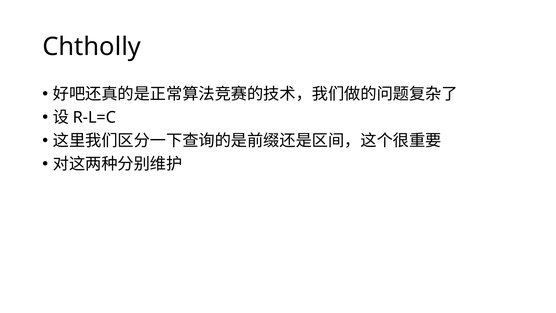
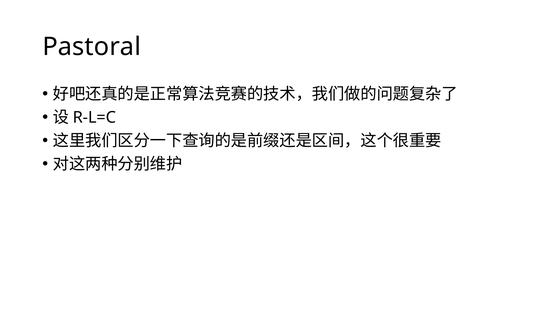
Chtholly: Chtholly -> Pastoral (92, 47)
